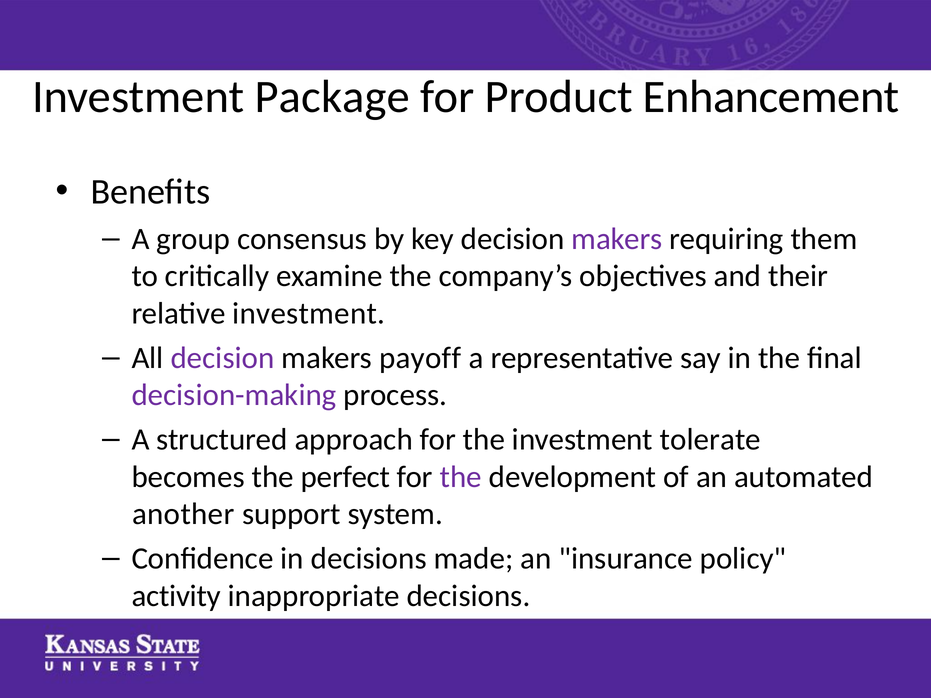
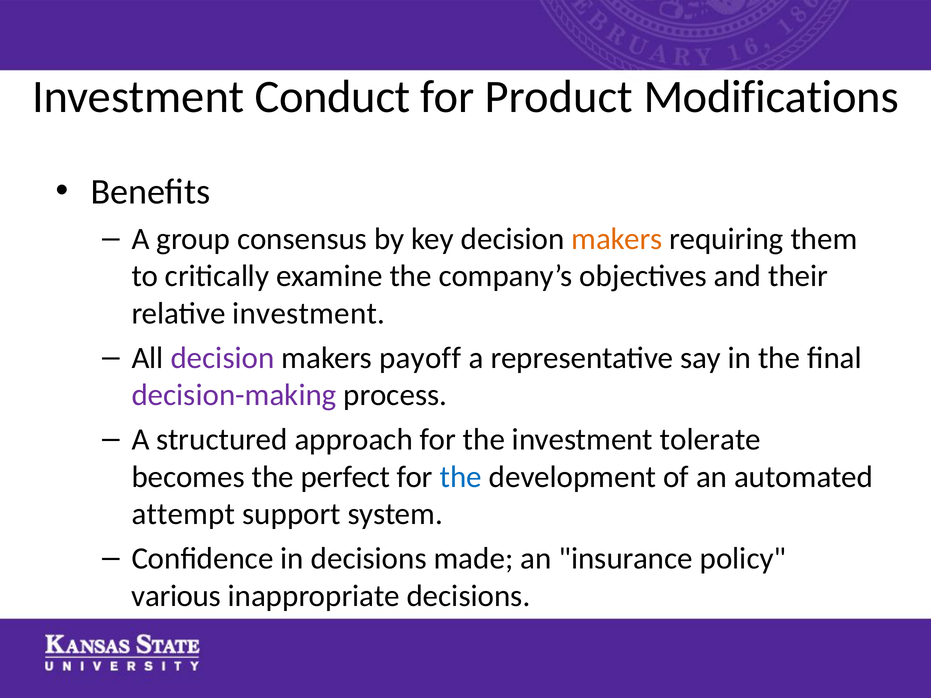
Package: Package -> Conduct (333, 97)
Enhancement: Enhancement -> Modifications (771, 97)
makers colour: purple -> orange (617, 239)
the colour: purple -> blue (461, 477)
another: another -> attempt (183, 514)
activity: activity -> various (176, 596)
